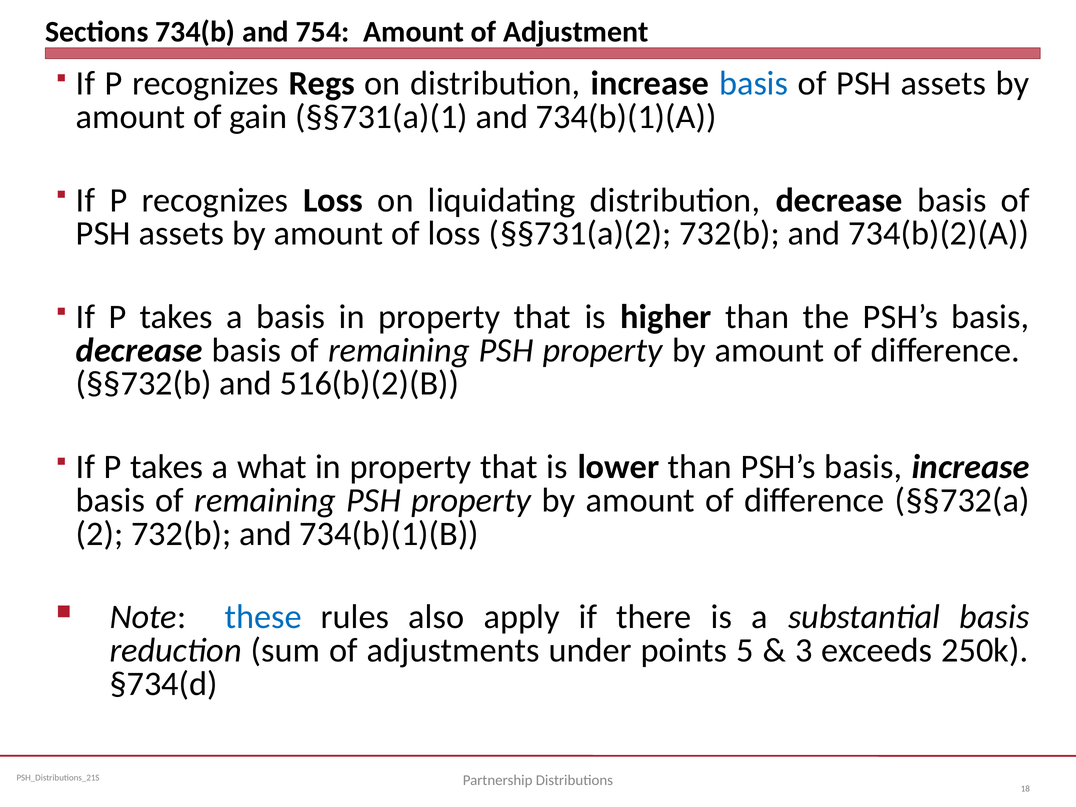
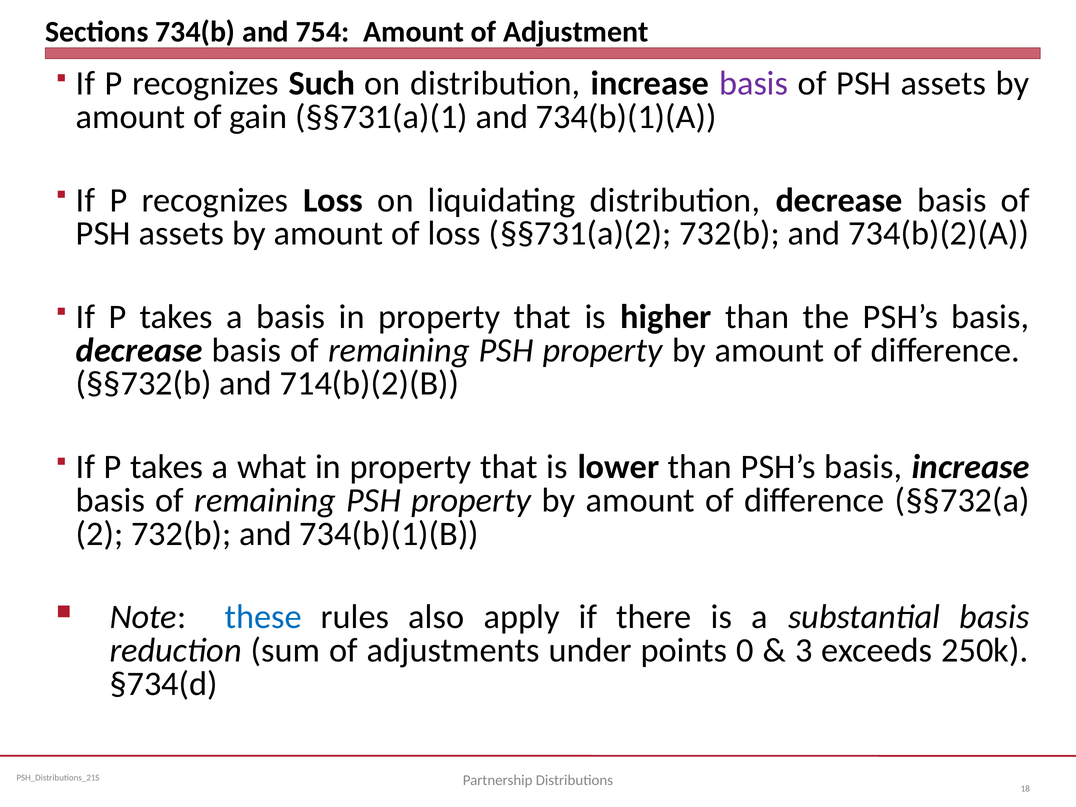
Regs: Regs -> Such (322, 83)
basis colour: blue -> purple (754, 83)
516(b)(2)(B: 516(b)(2)(B -> 714(b)(2)(B (369, 384)
5: 5 -> 0 (745, 650)
